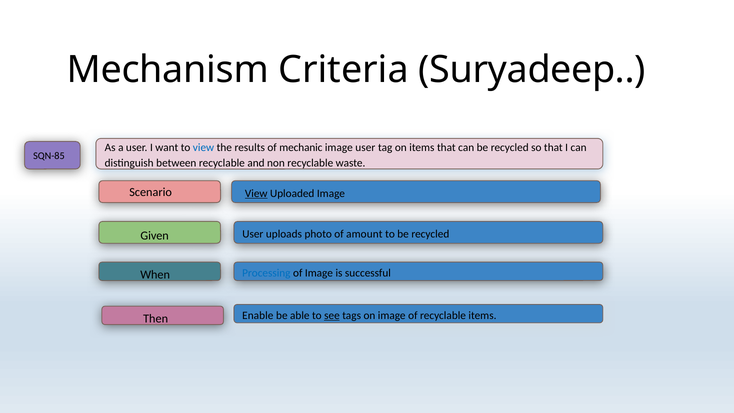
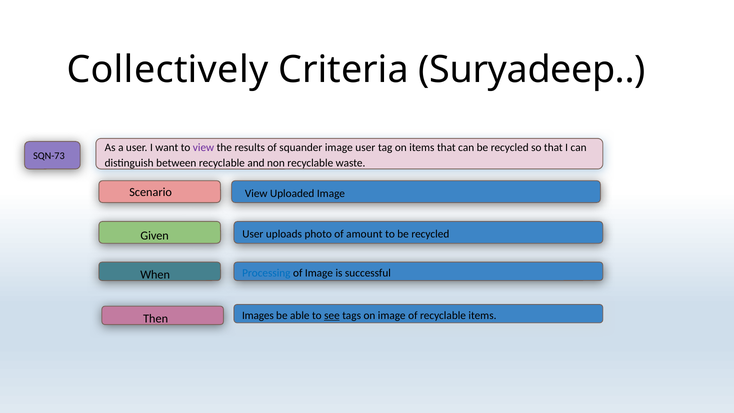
Mechanism: Mechanism -> Collectively (167, 70)
view colour: blue -> purple (203, 148)
mechanic: mechanic -> squander (301, 148)
SQN-85: SQN-85 -> SQN-73 (49, 156)
View underline: present -> none (256, 193)
Enable: Enable -> Images (258, 315)
